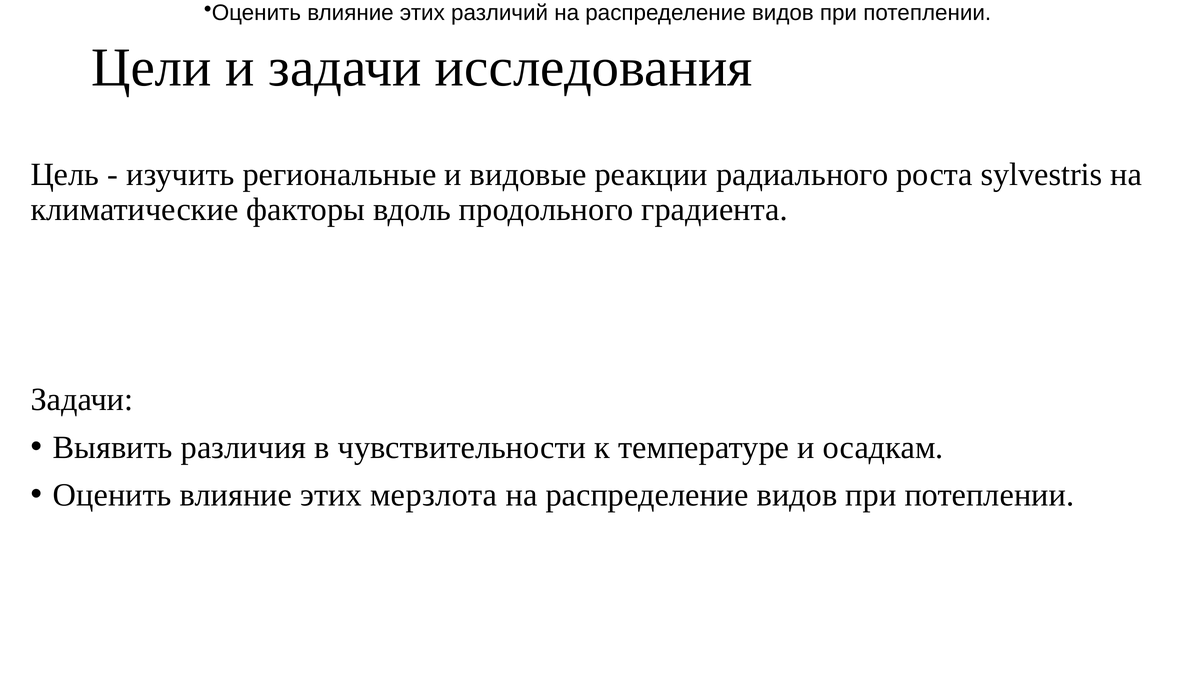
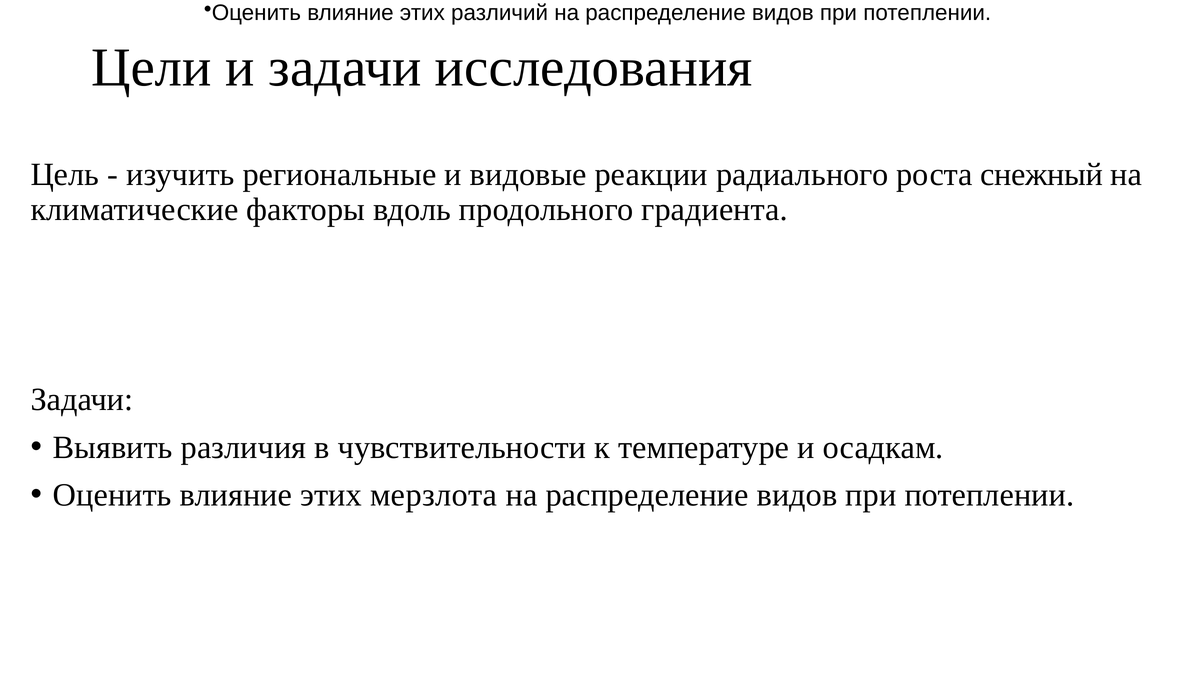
sylvestris: sylvestris -> снежный (1042, 175)
